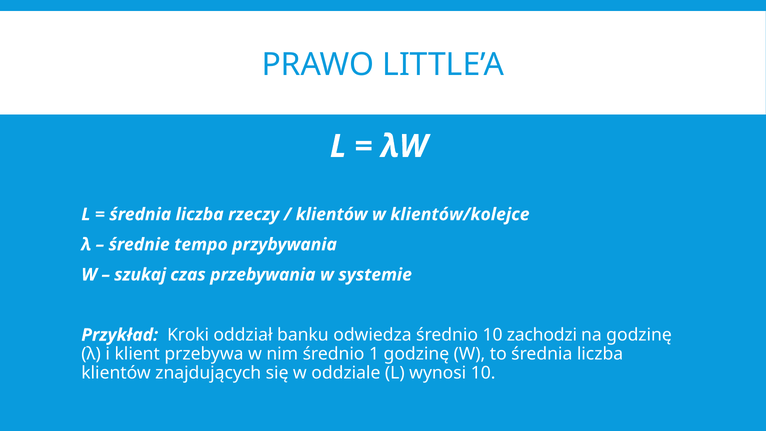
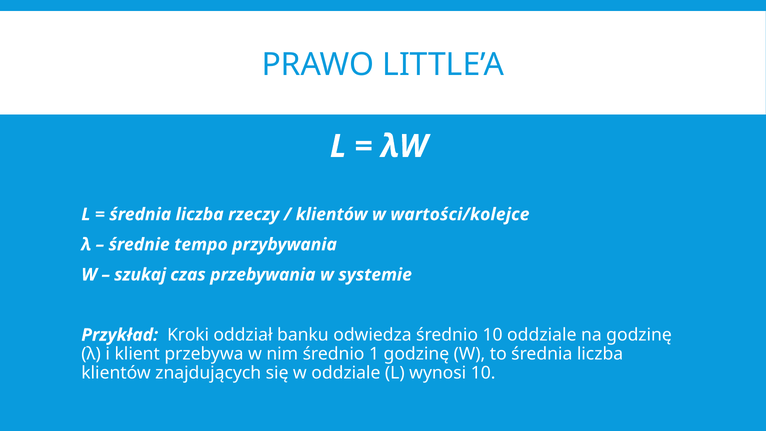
klientów/kolejce: klientów/kolejce -> wartości/kolejce (460, 214)
10 zachodzi: zachodzi -> oddziale (542, 335)
